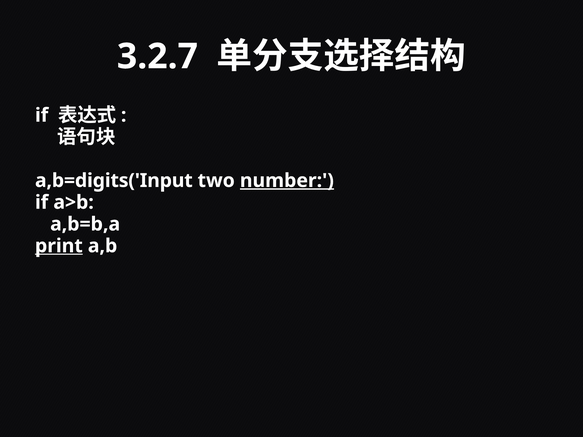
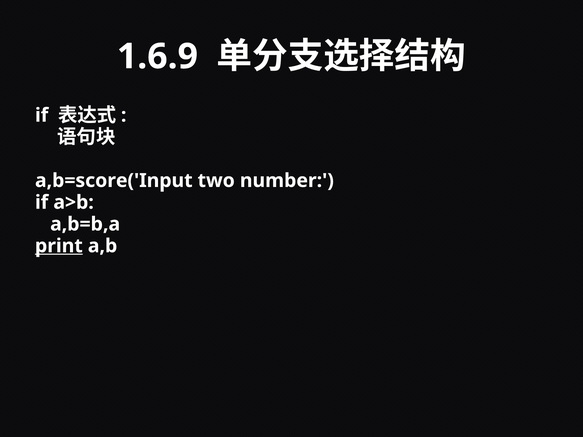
3.2.7: 3.2.7 -> 1.6.9 (157, 57)
a,b=digits('Input: a,b=digits('Input -> a,b=score('Input (114, 181)
number underline: present -> none (287, 181)
